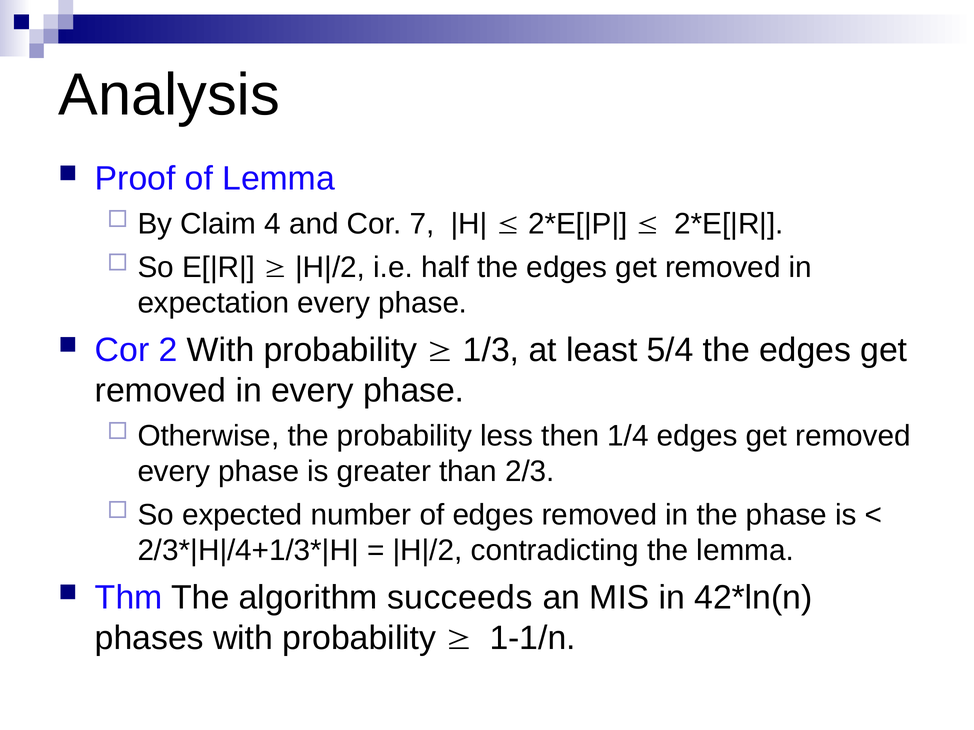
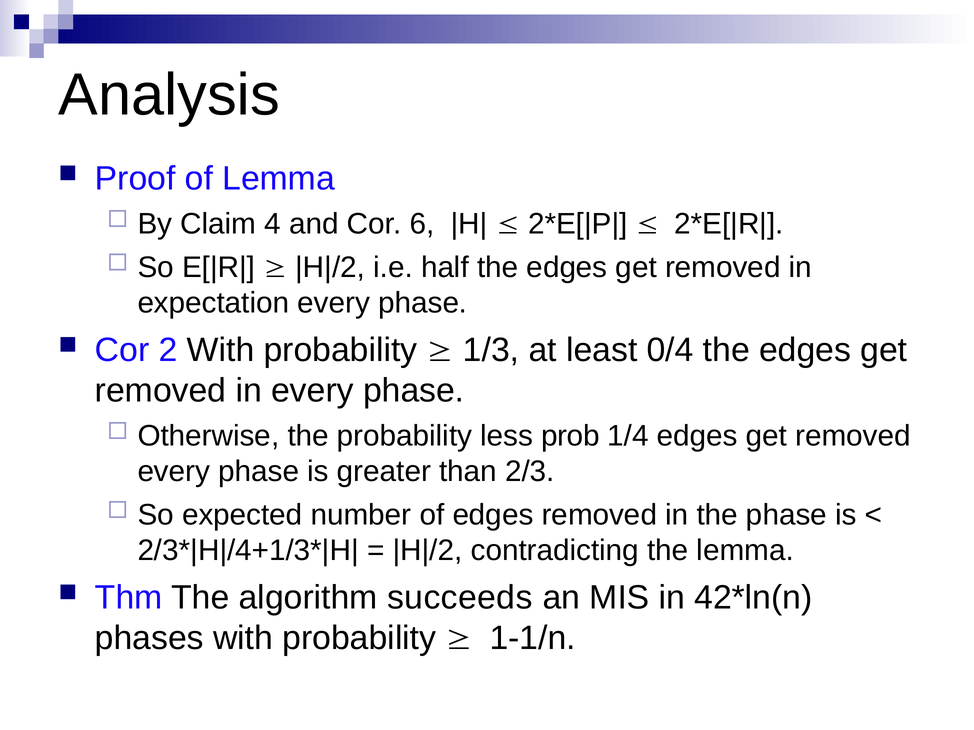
7: 7 -> 6 (422, 224)
5/4: 5/4 -> 0/4 (670, 350)
then: then -> prob (570, 436)
